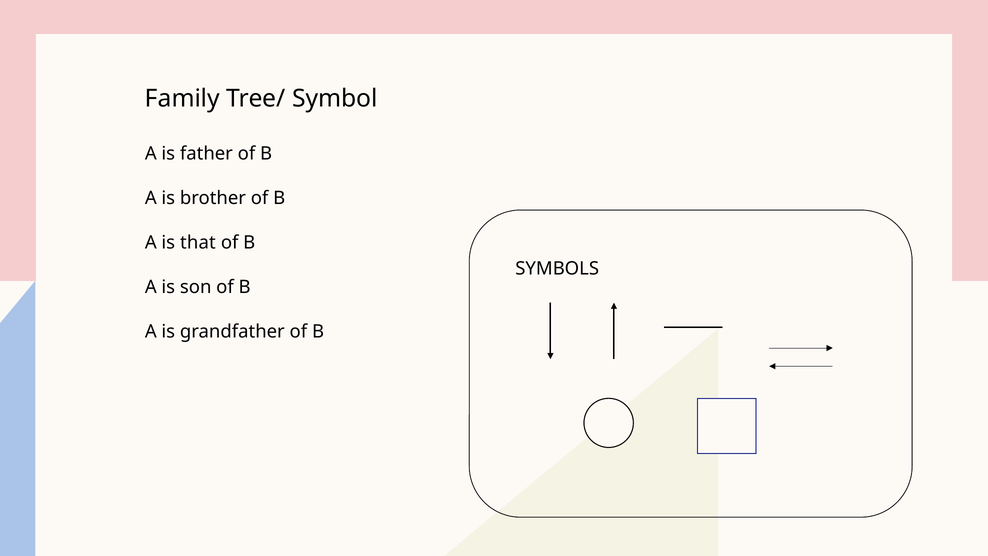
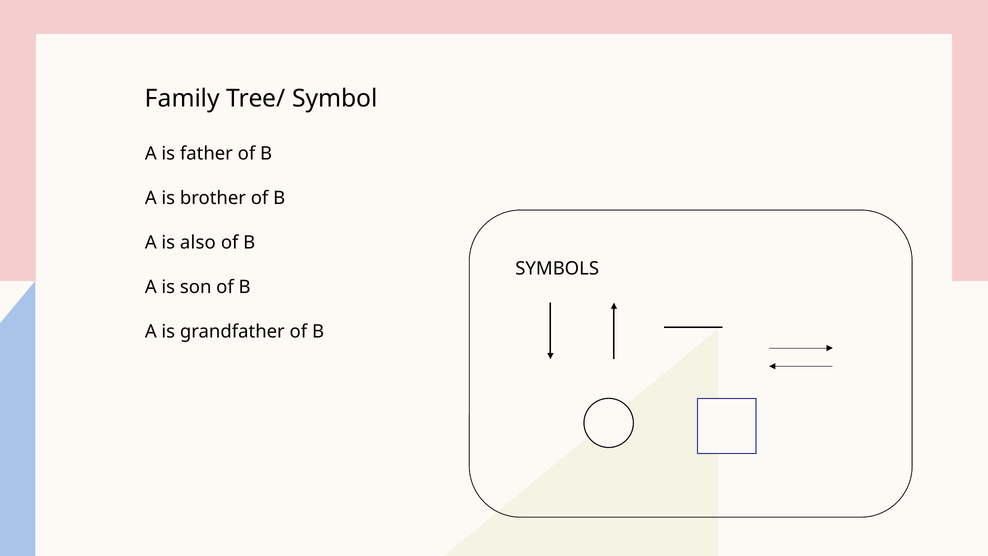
that: that -> also (198, 243)
